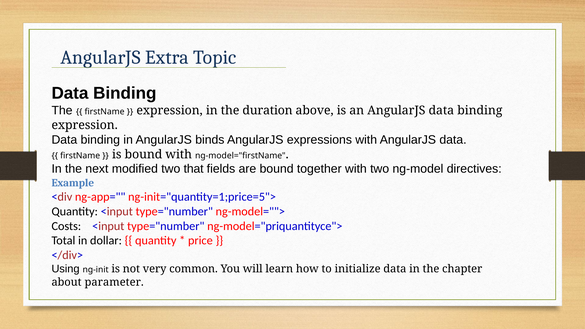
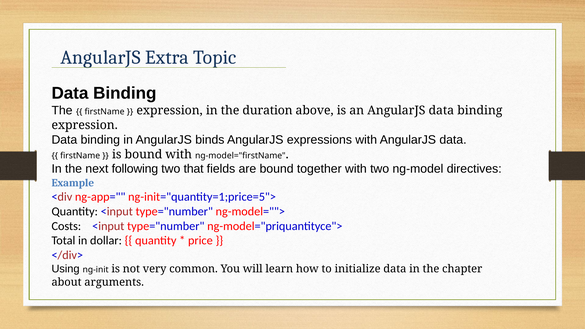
modified: modified -> following (135, 169)
parameter: parameter -> arguments (114, 282)
